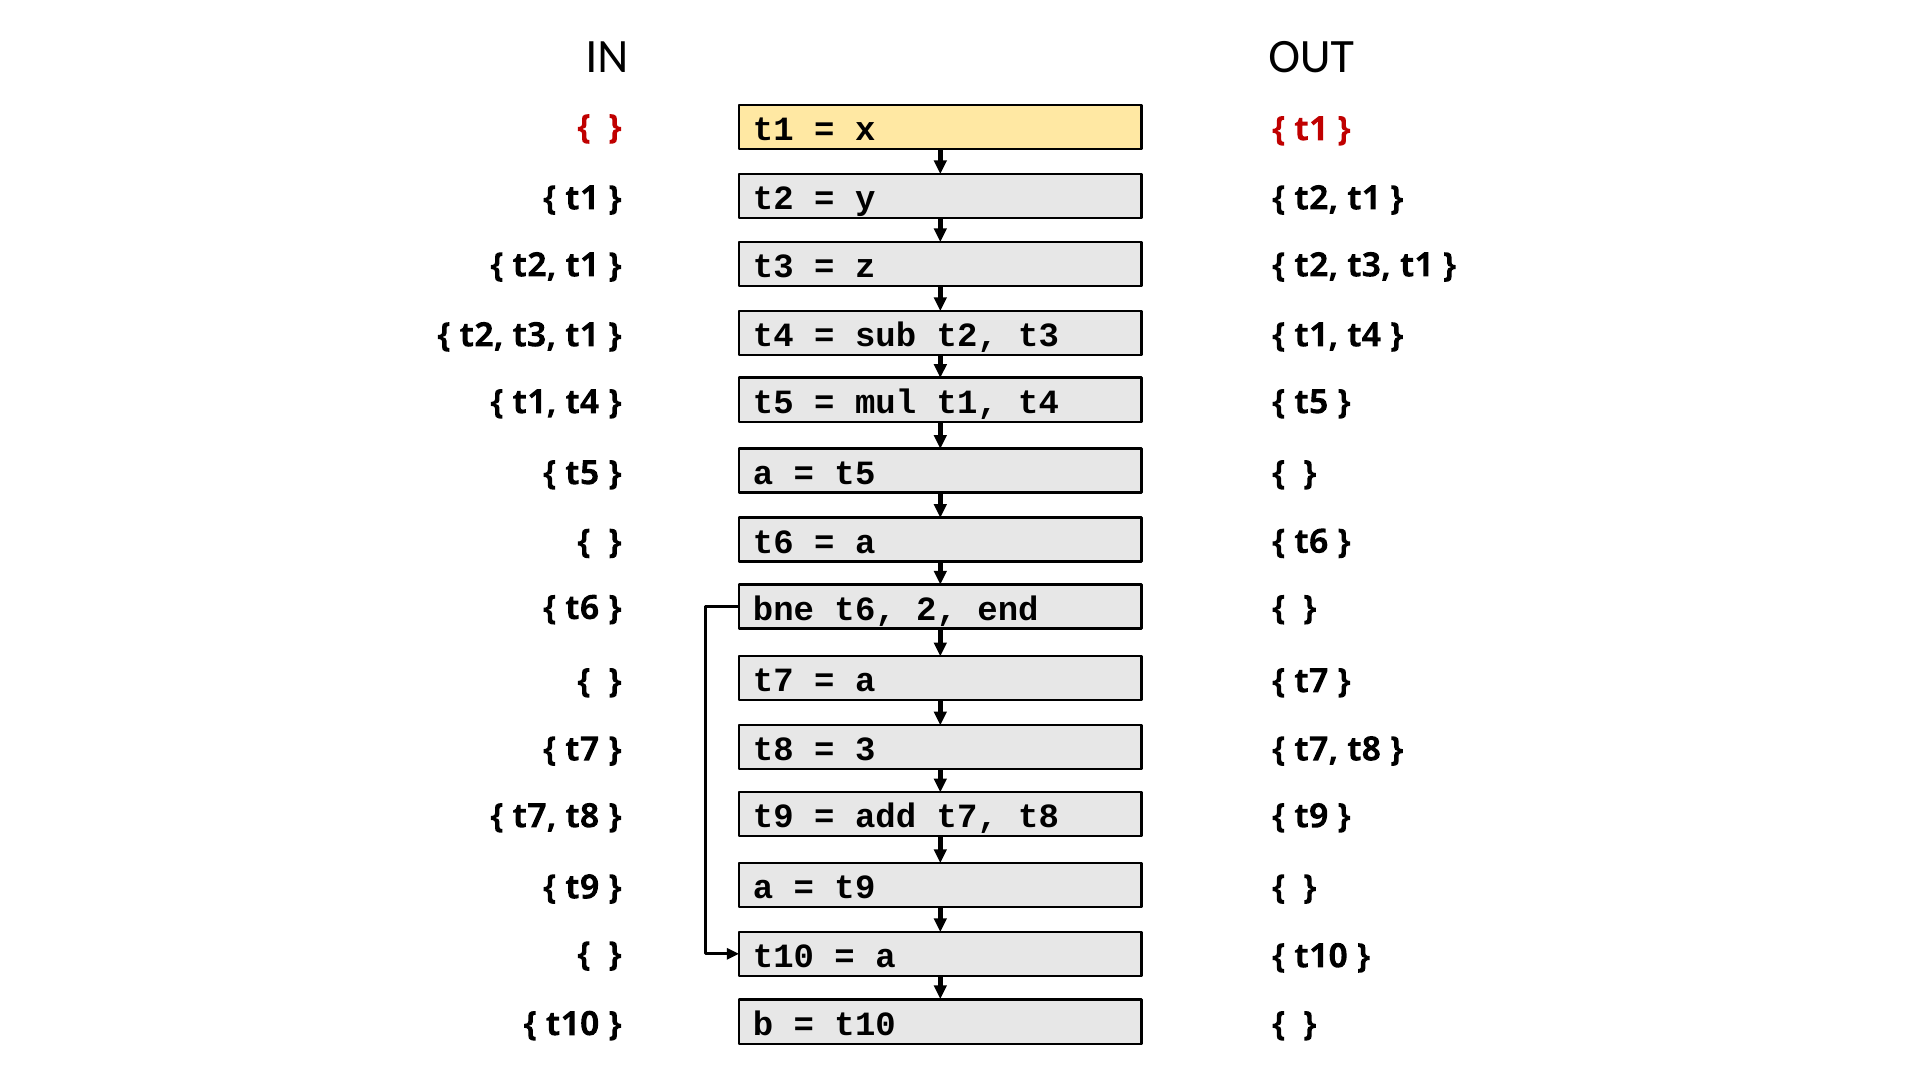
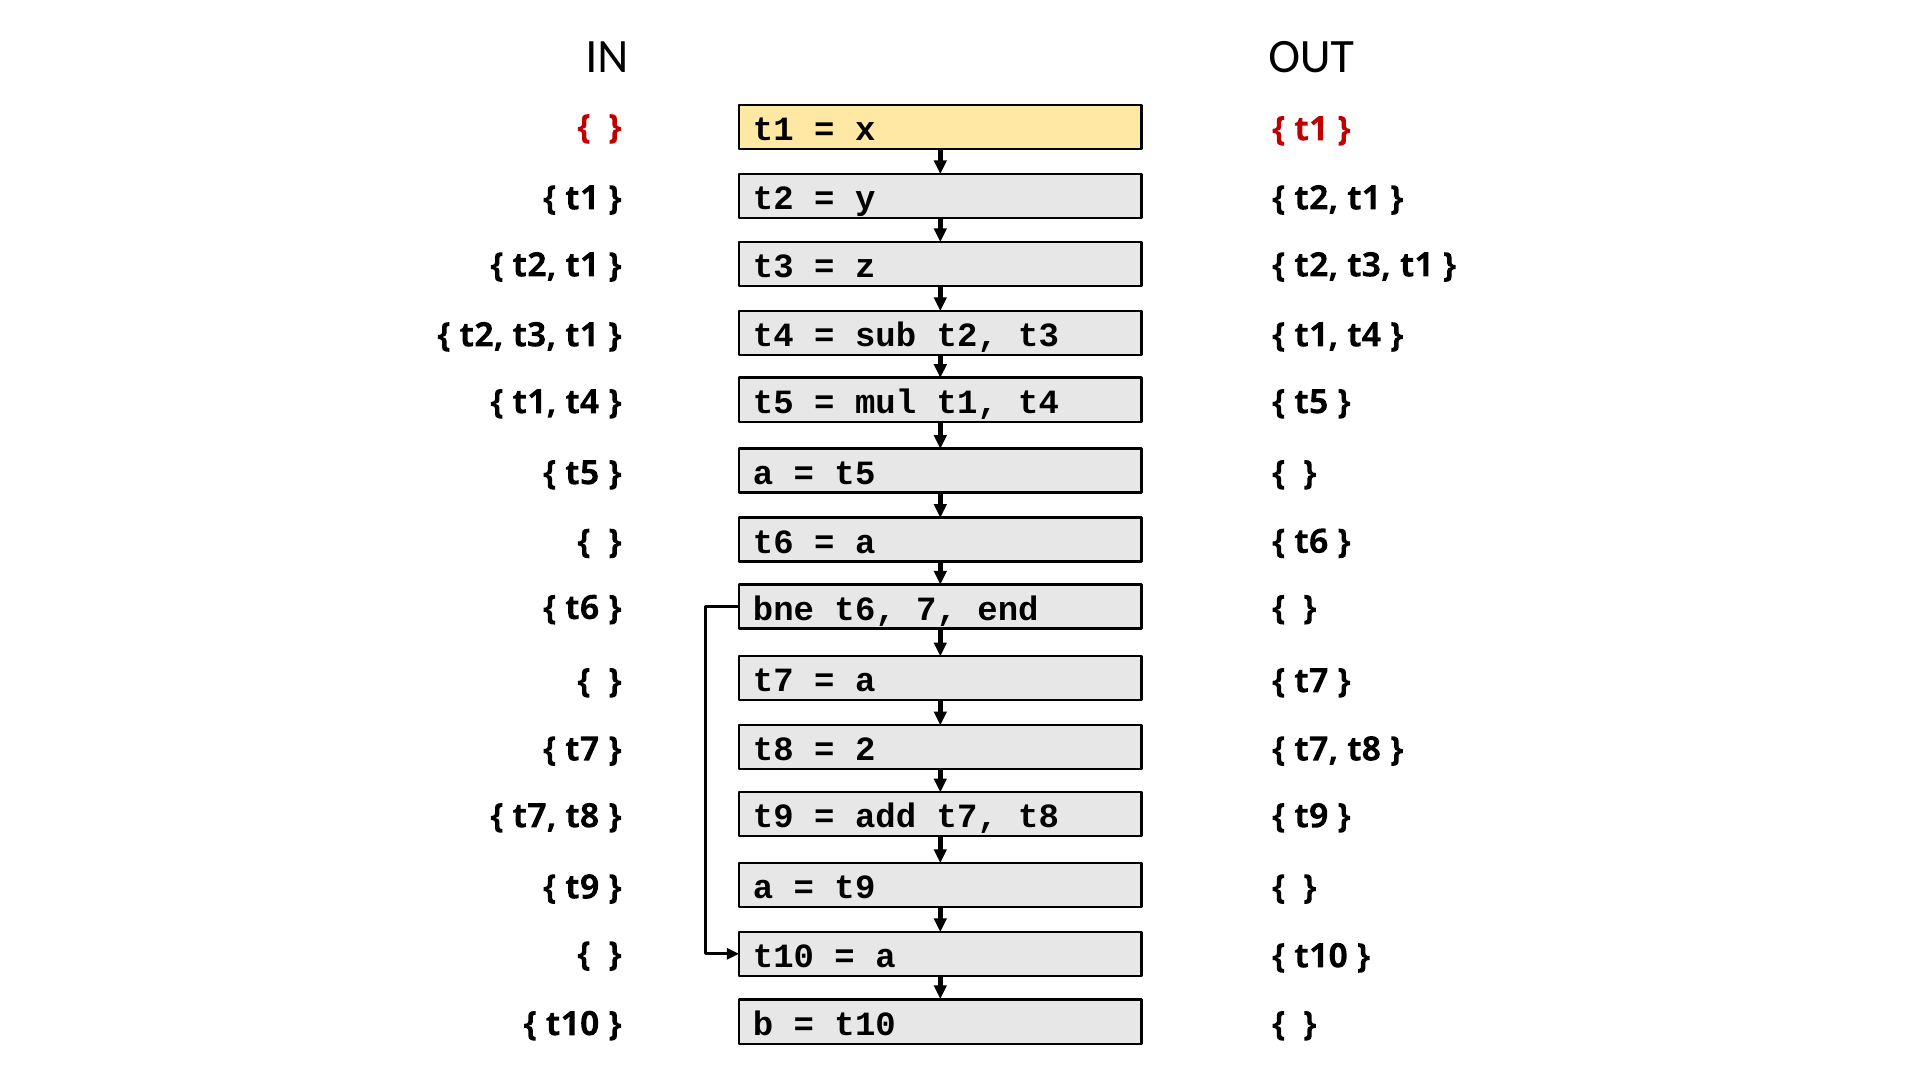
2: 2 -> 7 (937, 609)
3: 3 -> 2 (865, 750)
